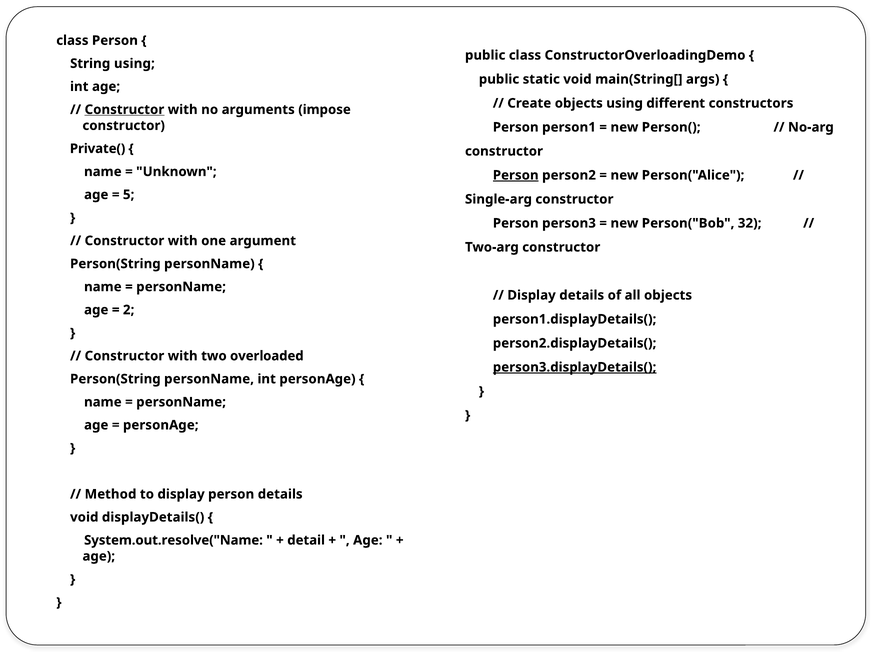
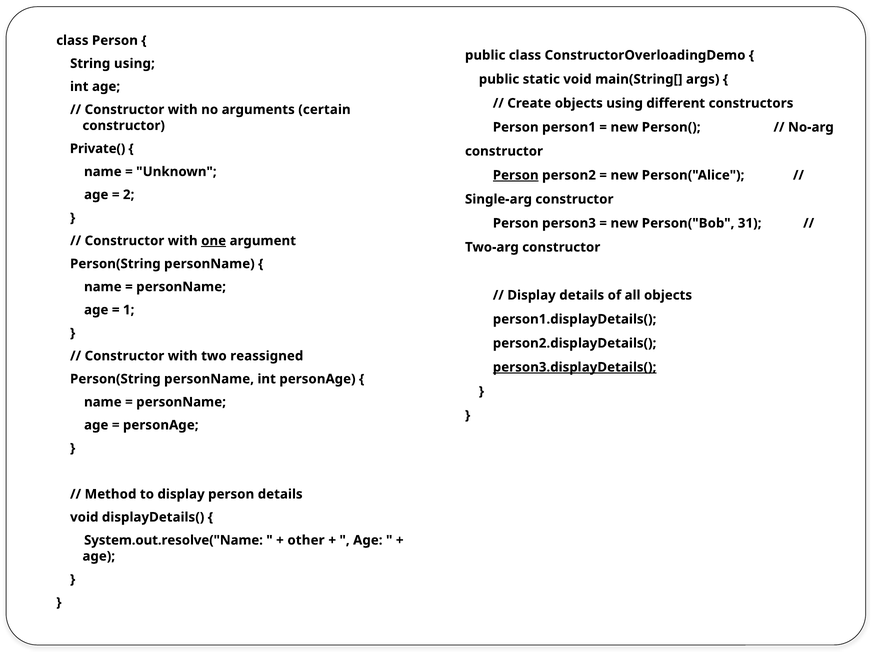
Constructor underline: present -> none (124, 110)
impose: impose -> certain (324, 110)
5: 5 -> 2 (129, 195)
32: 32 -> 31 (750, 223)
one underline: none -> present (214, 241)
2: 2 -> 1 (129, 310)
overloaded: overloaded -> reassigned (267, 356)
detail: detail -> other (306, 540)
